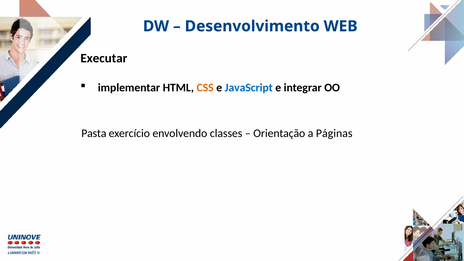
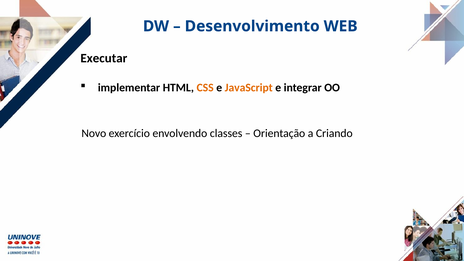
JavaScript colour: blue -> orange (249, 88)
Pasta: Pasta -> Novo (94, 133)
Páginas: Páginas -> Criando (334, 133)
